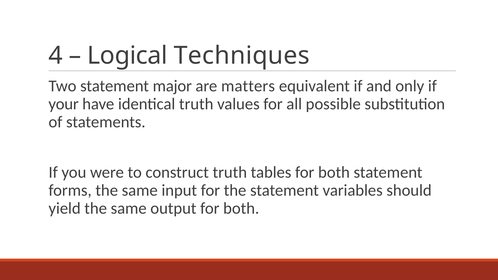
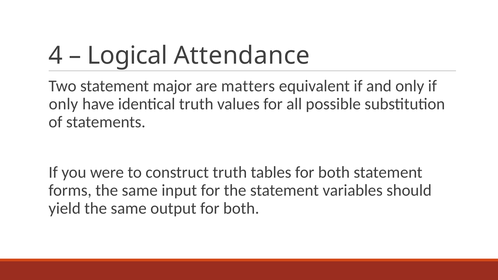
Techniques: Techniques -> Attendance (242, 56)
your: your -> only (63, 104)
